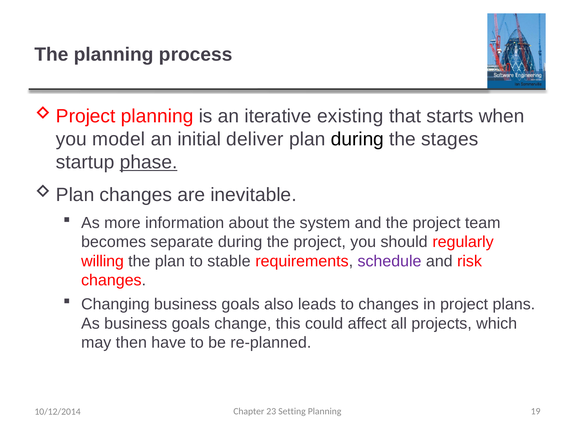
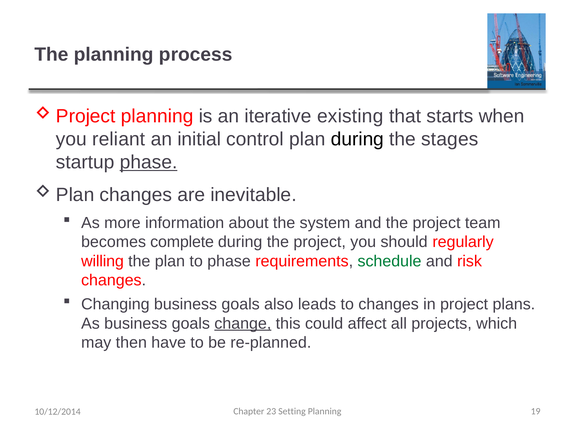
model: model -> reliant (119, 139)
deliver: deliver -> control (255, 139)
separate: separate -> complete (182, 242)
to stable: stable -> phase (229, 261)
schedule colour: purple -> green (389, 261)
change underline: none -> present (243, 324)
